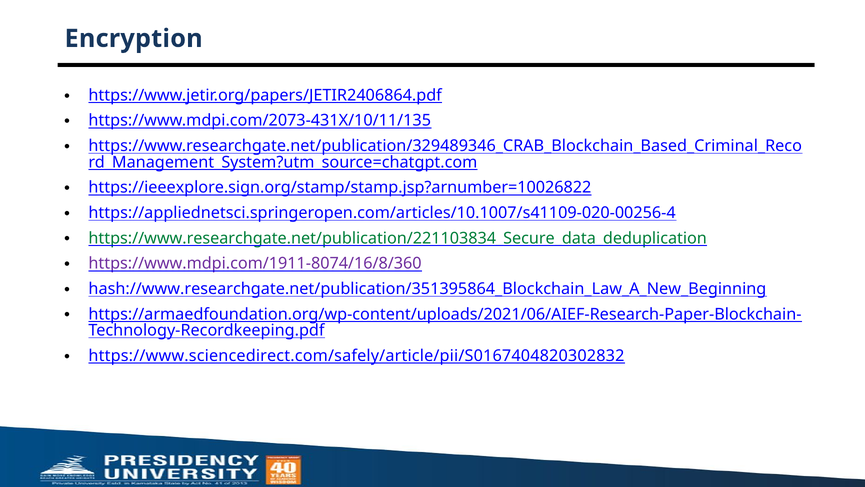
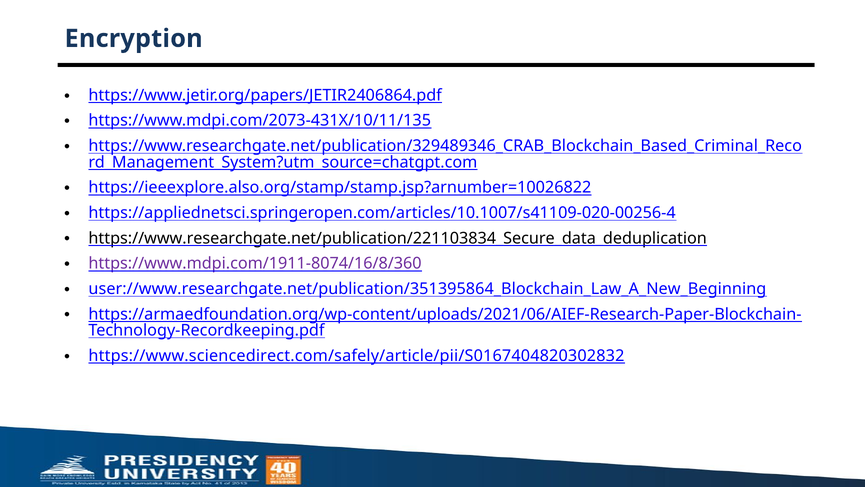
https://ieeexplore.sign.org/stamp/stamp.jsp?arnumber=10026822: https://ieeexplore.sign.org/stamp/stamp.jsp?arnumber=10026822 -> https://ieeexplore.also.org/stamp/stamp.jsp?arnumber=10026822 (340, 187)
https://www.researchgate.net/publication/221103834_Secure_data_deduplication colour: green -> black (398, 238)
hash://www.researchgate.net/publication/351395864_Blockchain_Law_A_New_Beginning: hash://www.researchgate.net/publication/351395864_Blockchain_Law_A_New_Beginning -> user://www.researchgate.net/publication/351395864_Blockchain_Law_A_New_Beginning (427, 289)
